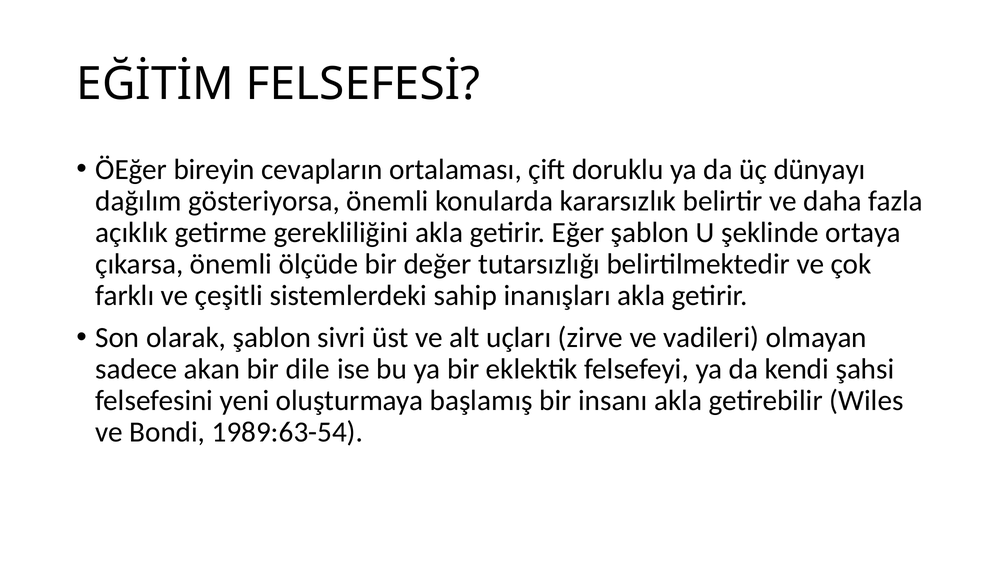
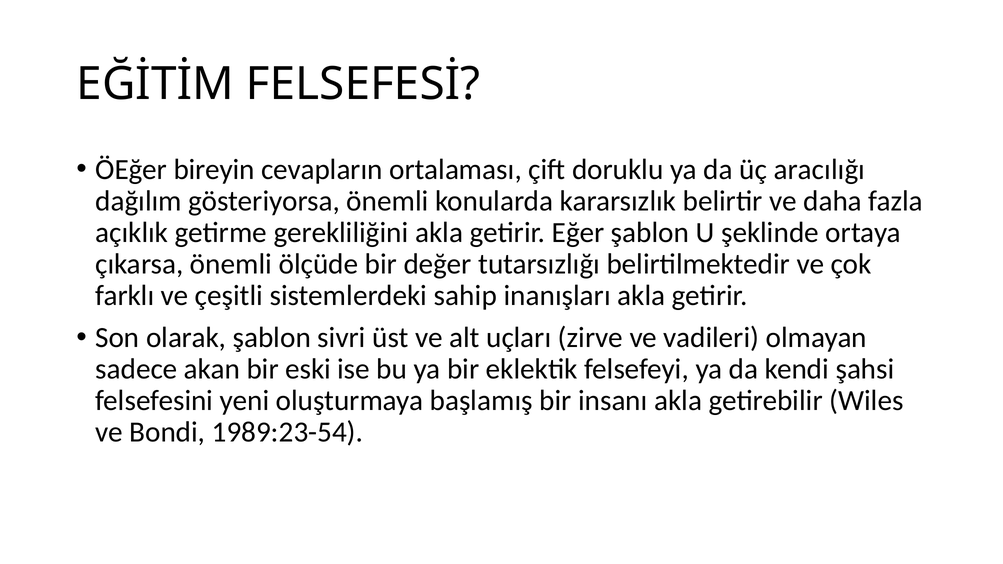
dünyayı: dünyayı -> aracılığı (819, 170)
dile: dile -> eski (308, 369)
1989:63-54: 1989:63-54 -> 1989:23-54 (287, 432)
